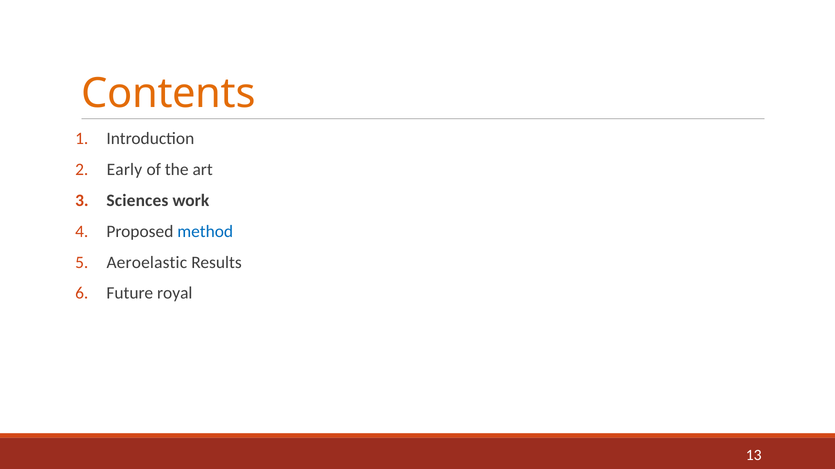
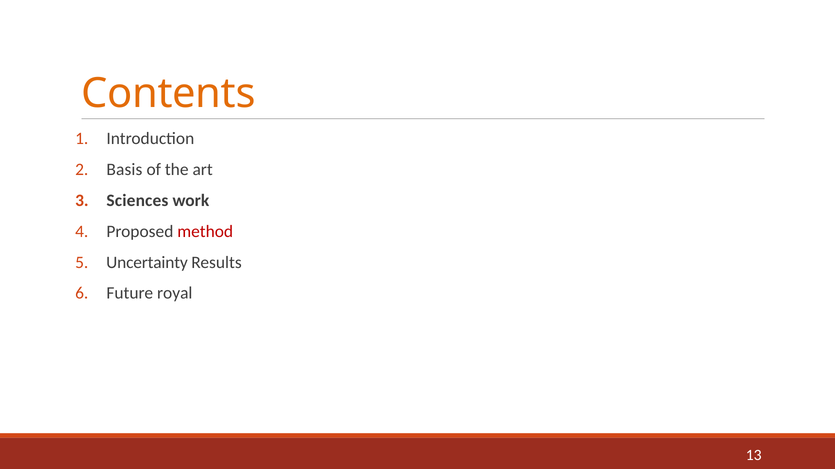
Early: Early -> Basis (124, 170)
method colour: blue -> red (205, 232)
Aeroelastic: Aeroelastic -> Uncertainty (147, 263)
